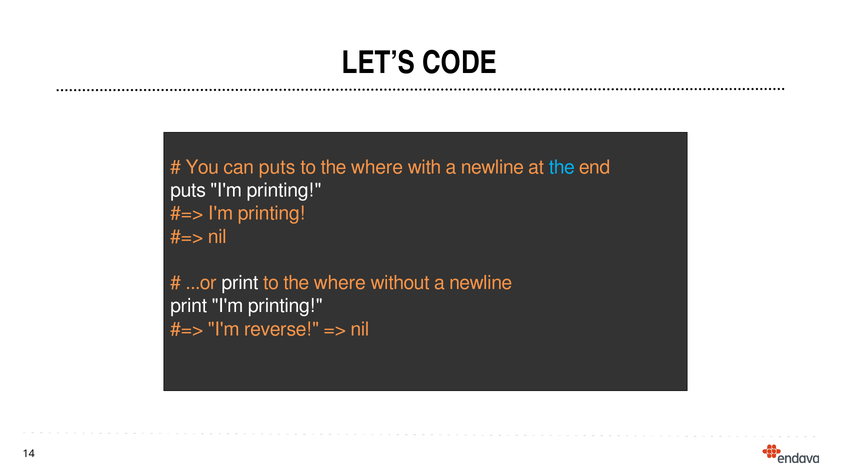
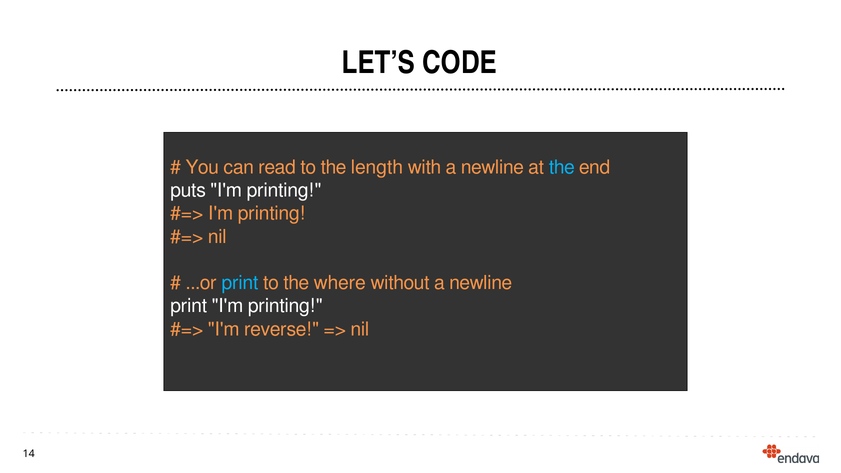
can puts: puts -> read (277, 167)
where: where -> length (377, 167)
print colour: white -> light blue (240, 283)
